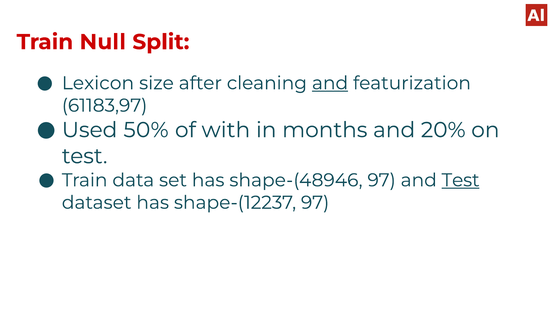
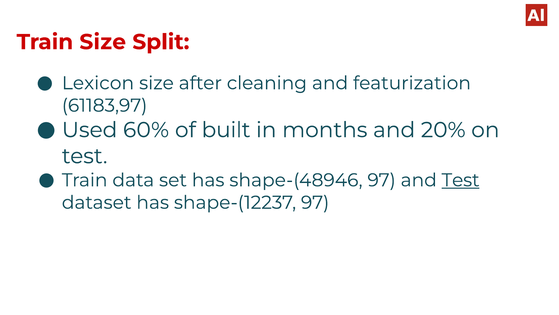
Train Null: Null -> Size (103, 42)
and underline: present -> none (330, 83)
50%: 50% -> 60% (146, 130)
with: with -> built (226, 130)
